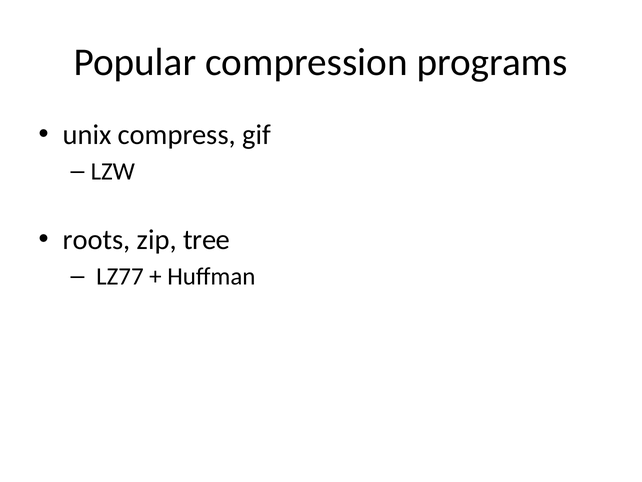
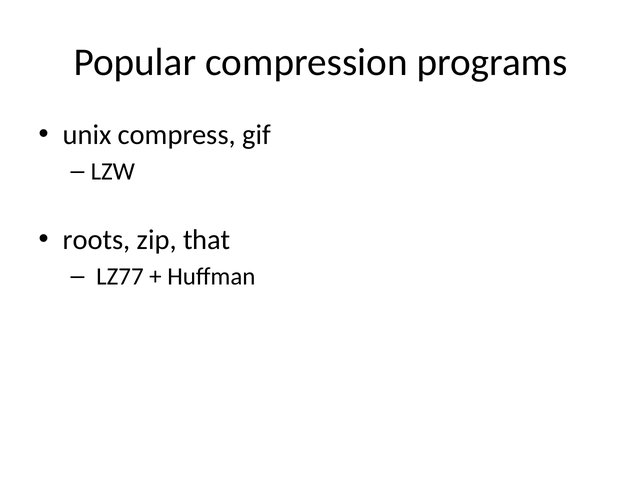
tree: tree -> that (207, 240)
